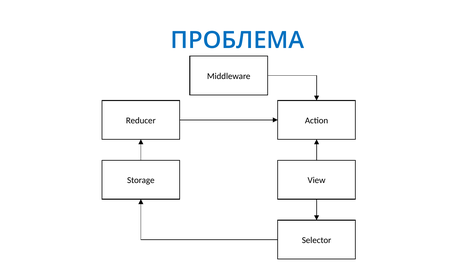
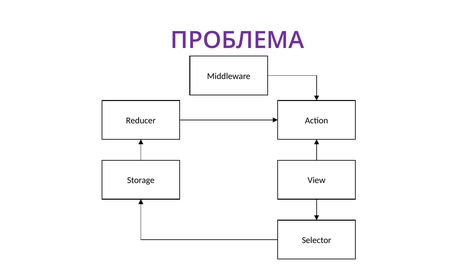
ПРОБЛЕМА colour: blue -> purple (237, 40)
